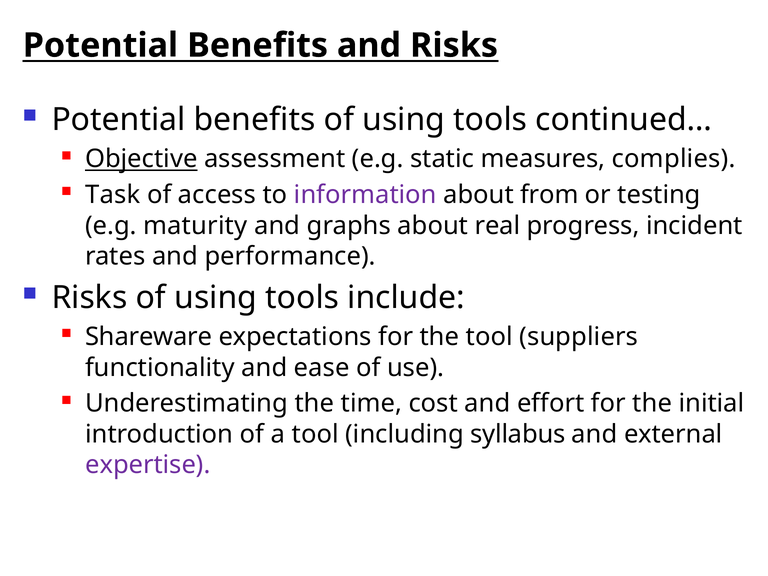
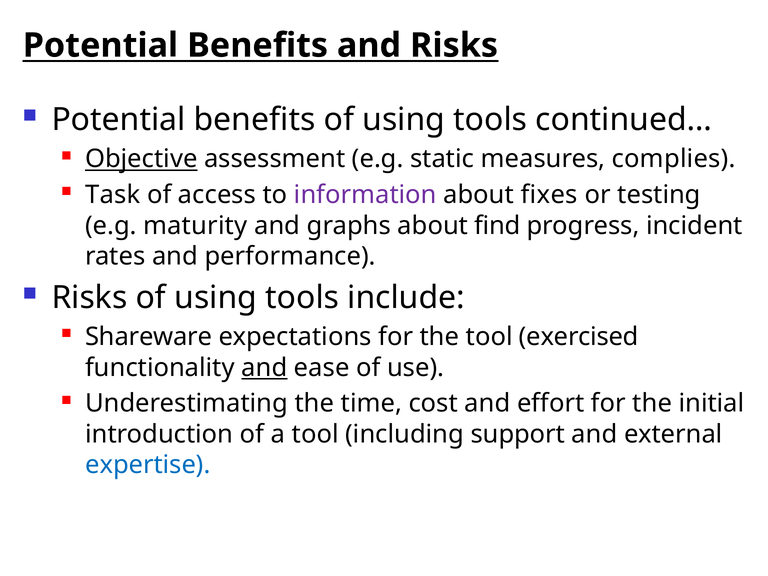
from: from -> fixes (549, 195)
real: real -> find (497, 226)
suppliers: suppliers -> exercised (579, 337)
and underline: none -> present (264, 368)
syllabus: syllabus -> support (518, 434)
expertise colour: purple -> blue (148, 465)
